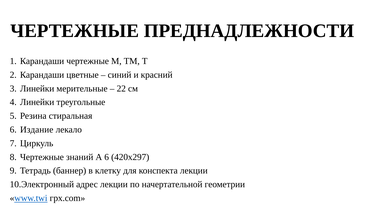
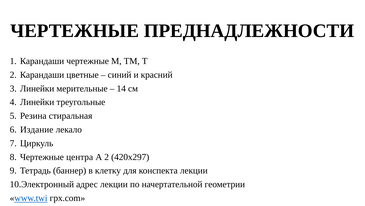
22: 22 -> 14 (121, 88)
знаний: знаний -> центра (80, 156)
А 6: 6 -> 2 (107, 156)
